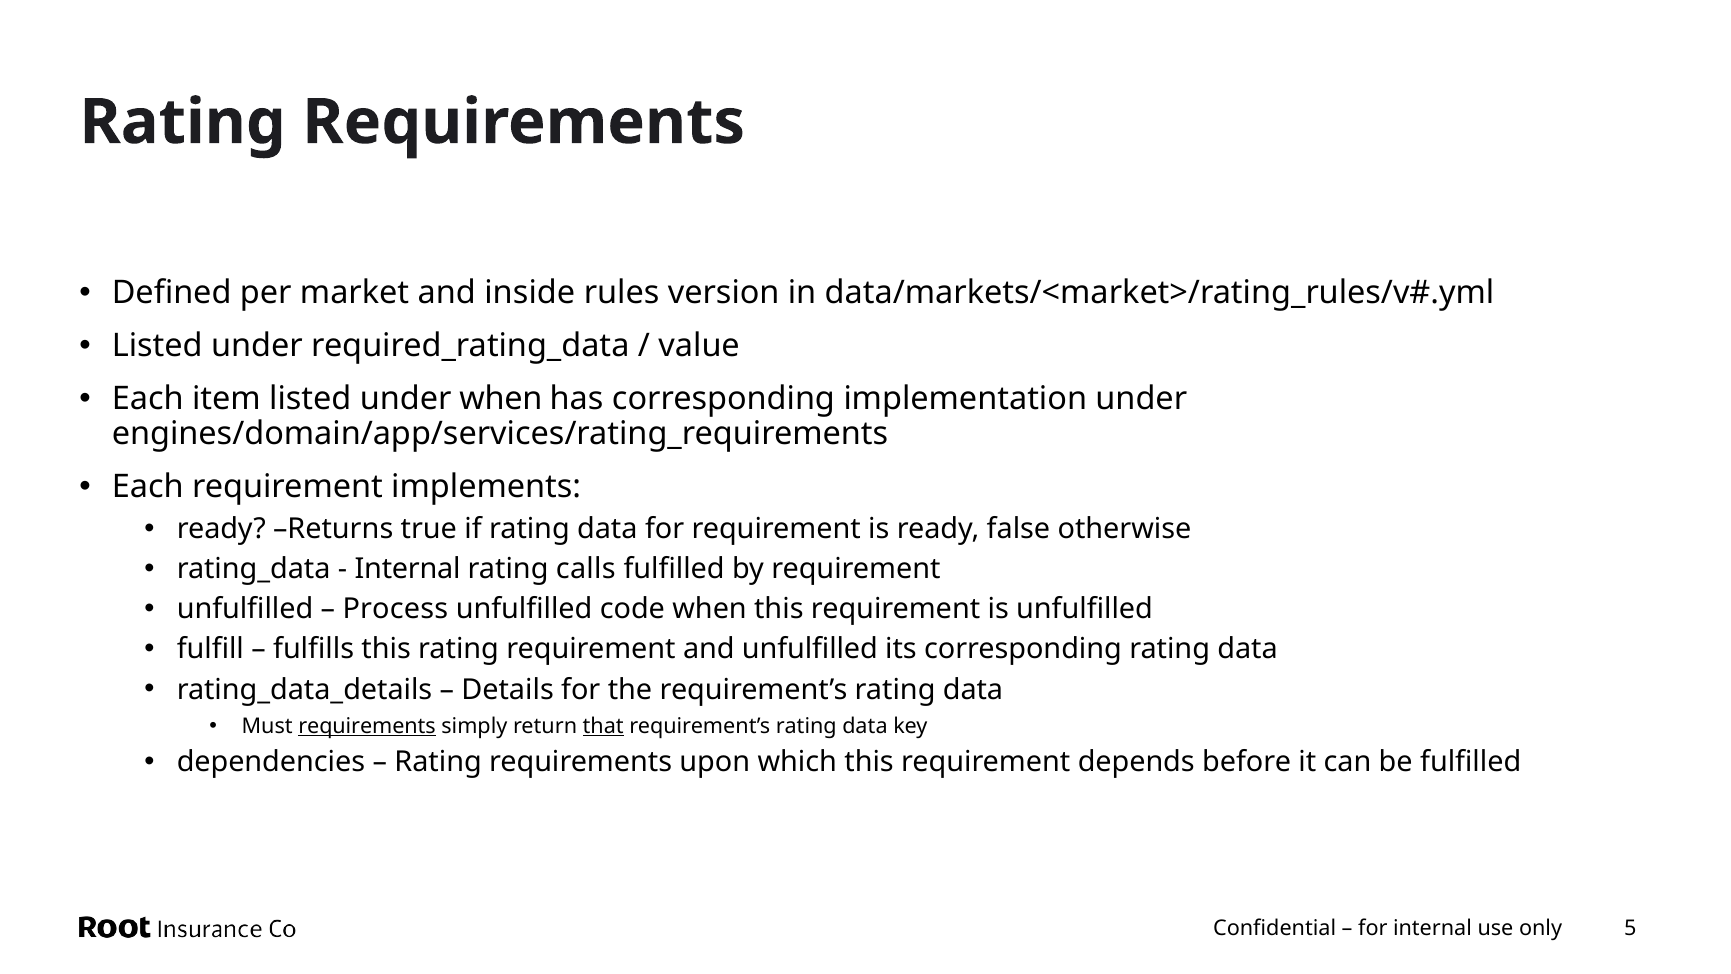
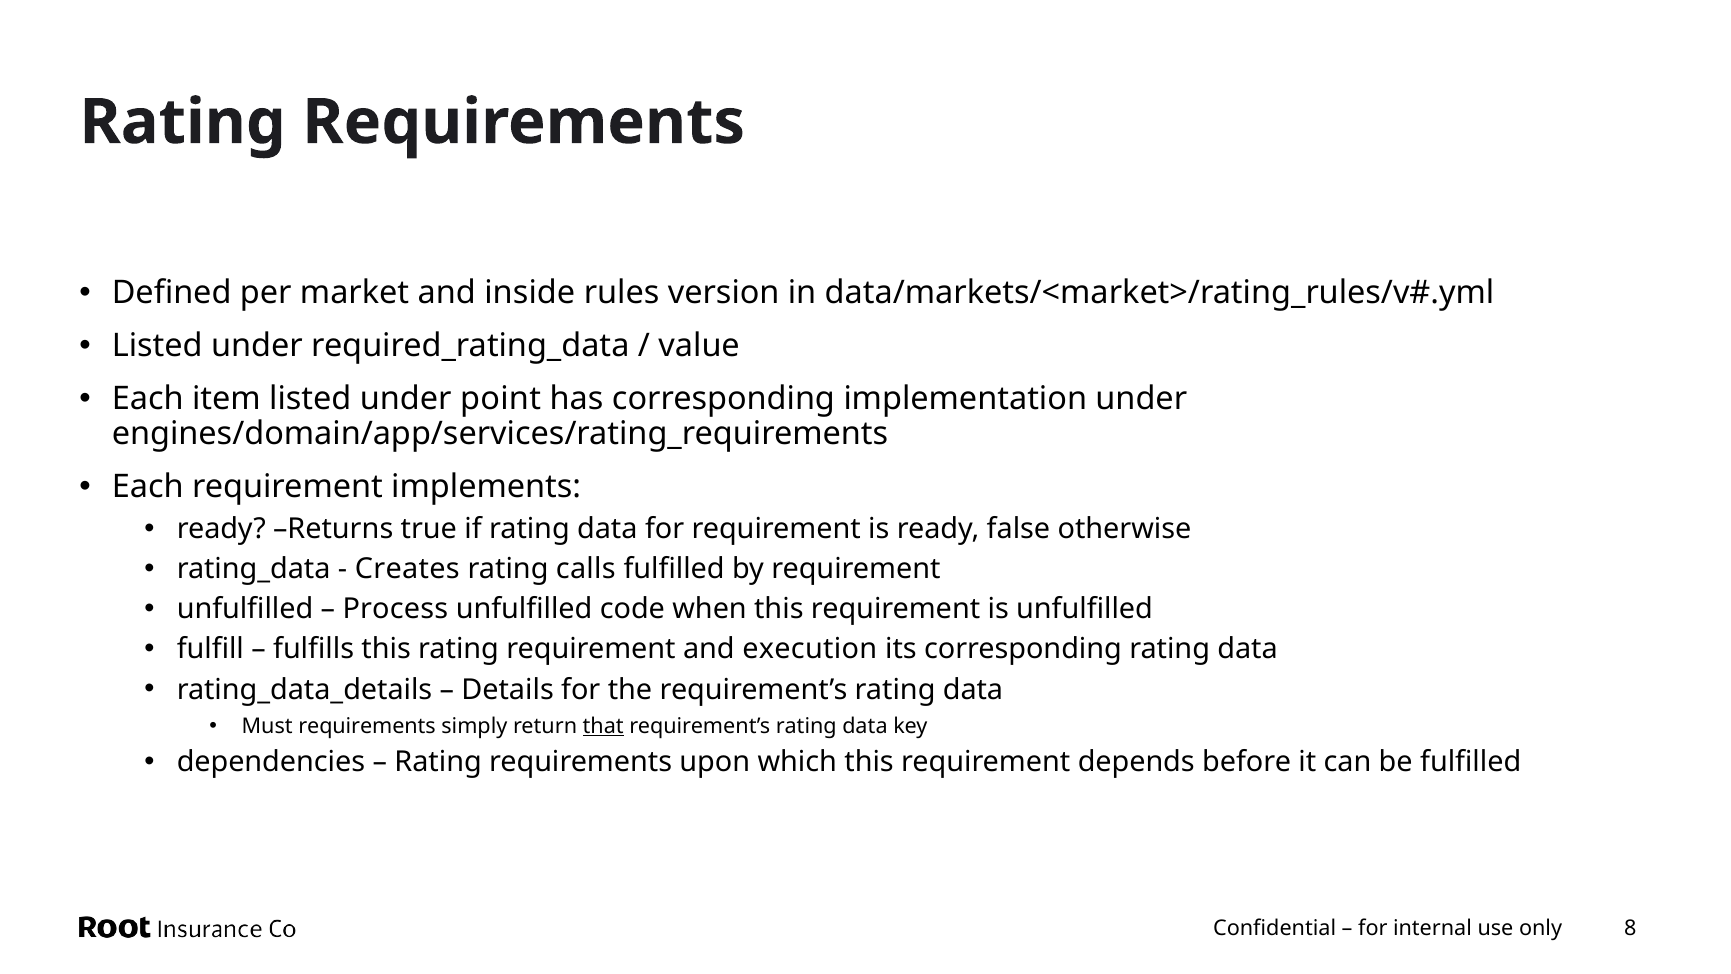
under when: when -> point (501, 399)
Internal: Internal -> Creates (407, 569)
and unfulfilled: unfulfilled -> execution (810, 649)
requirements underline: present -> none (367, 726)
5: 5 -> 8 (1630, 928)
